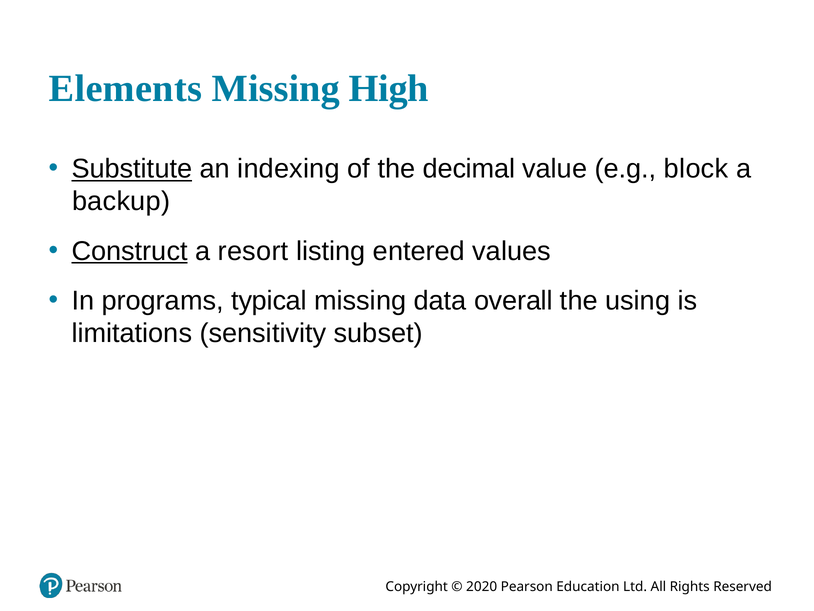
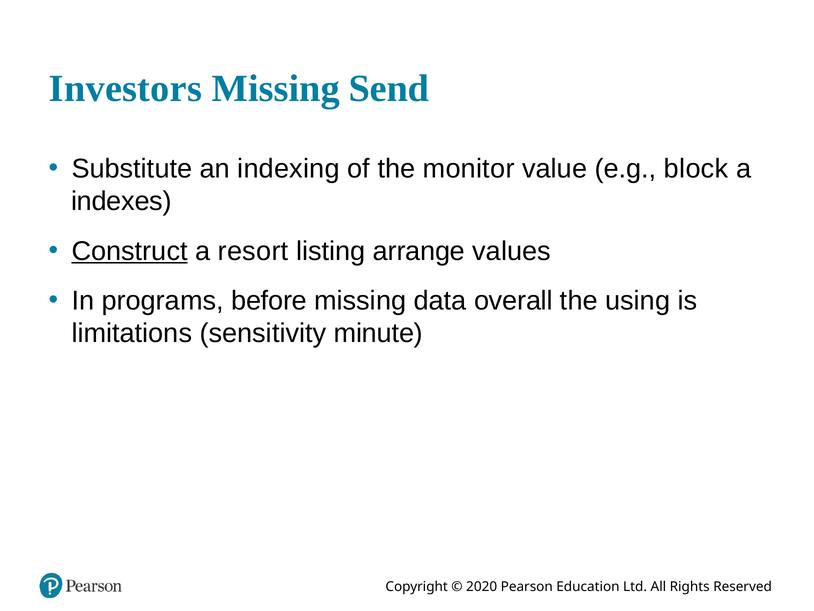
Elements: Elements -> Investors (125, 88)
High: High -> Send (389, 88)
Substitute underline: present -> none (132, 169)
decimal: decimal -> monitor (469, 169)
backup: backup -> indexes (121, 201)
entered: entered -> arrange (419, 251)
typical: typical -> before (269, 300)
subset: subset -> minute (378, 333)
